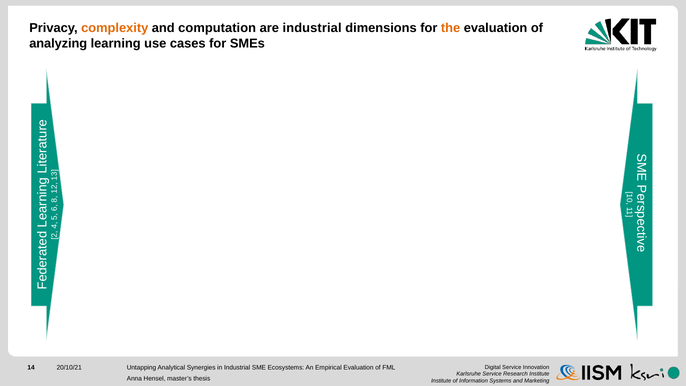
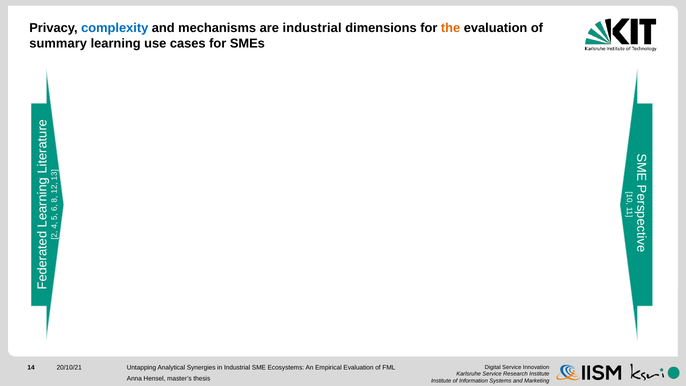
complexity colour: orange -> blue (115, 28)
computation: computation -> mechanisms (217, 28)
analyzing: analyzing -> summary (58, 44)
